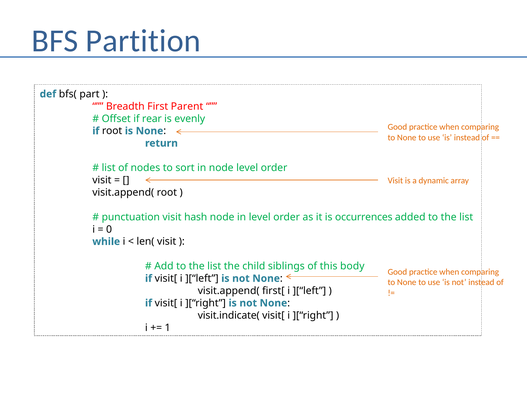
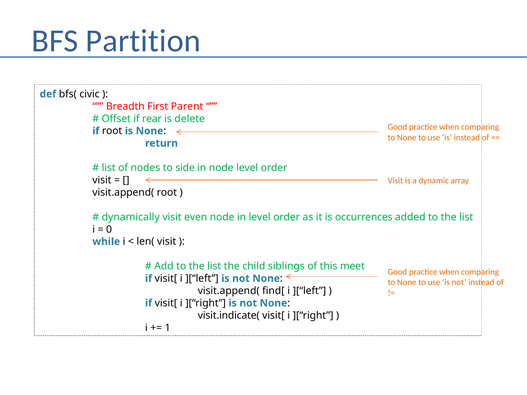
part: part -> civic (90, 94)
evenly: evenly -> delete (190, 119)
sort: sort -> side (185, 168)
punctuation: punctuation -> dynamically (131, 217)
hash: hash -> even (196, 217)
body: body -> meet (352, 266)
first[: first[ -> find[ (273, 291)
